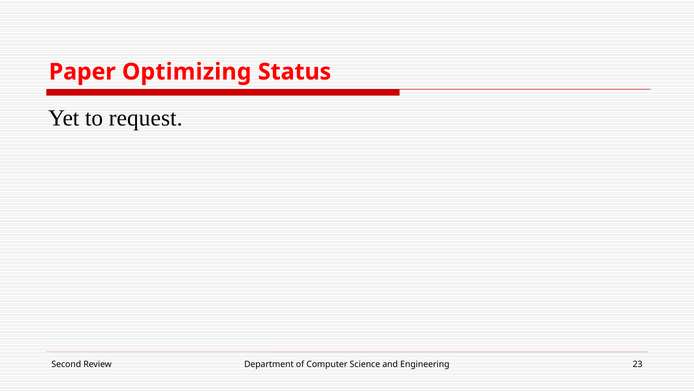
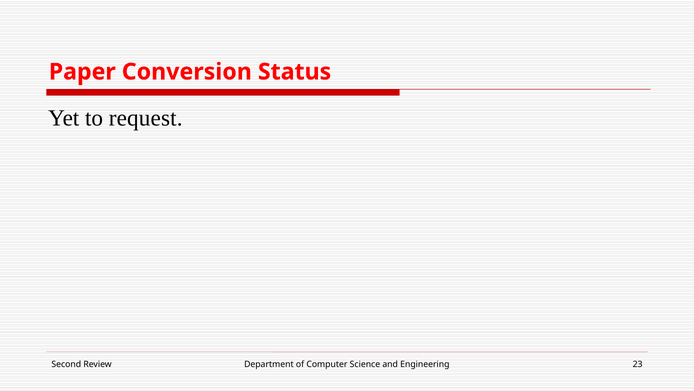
Optimizing: Optimizing -> Conversion (187, 72)
